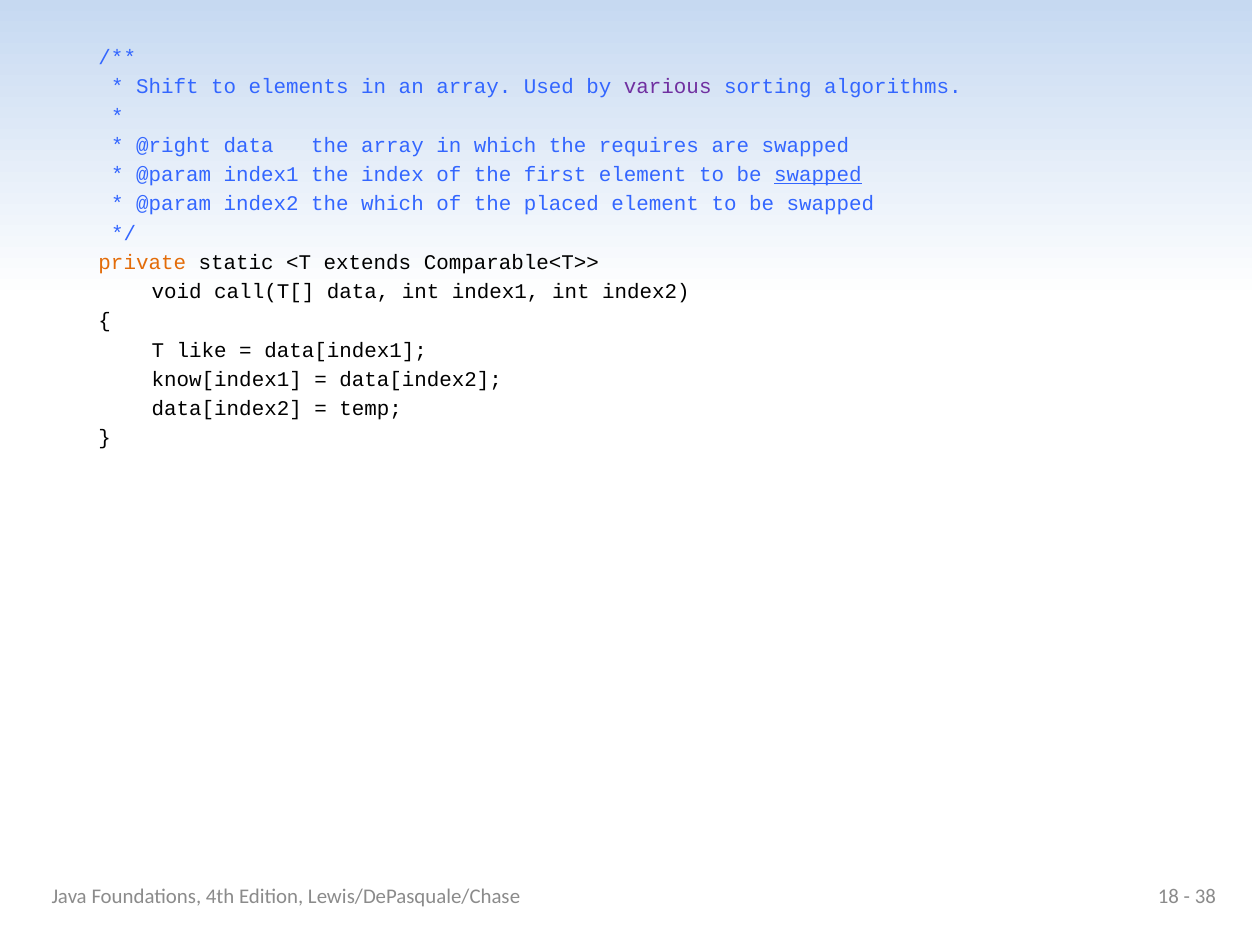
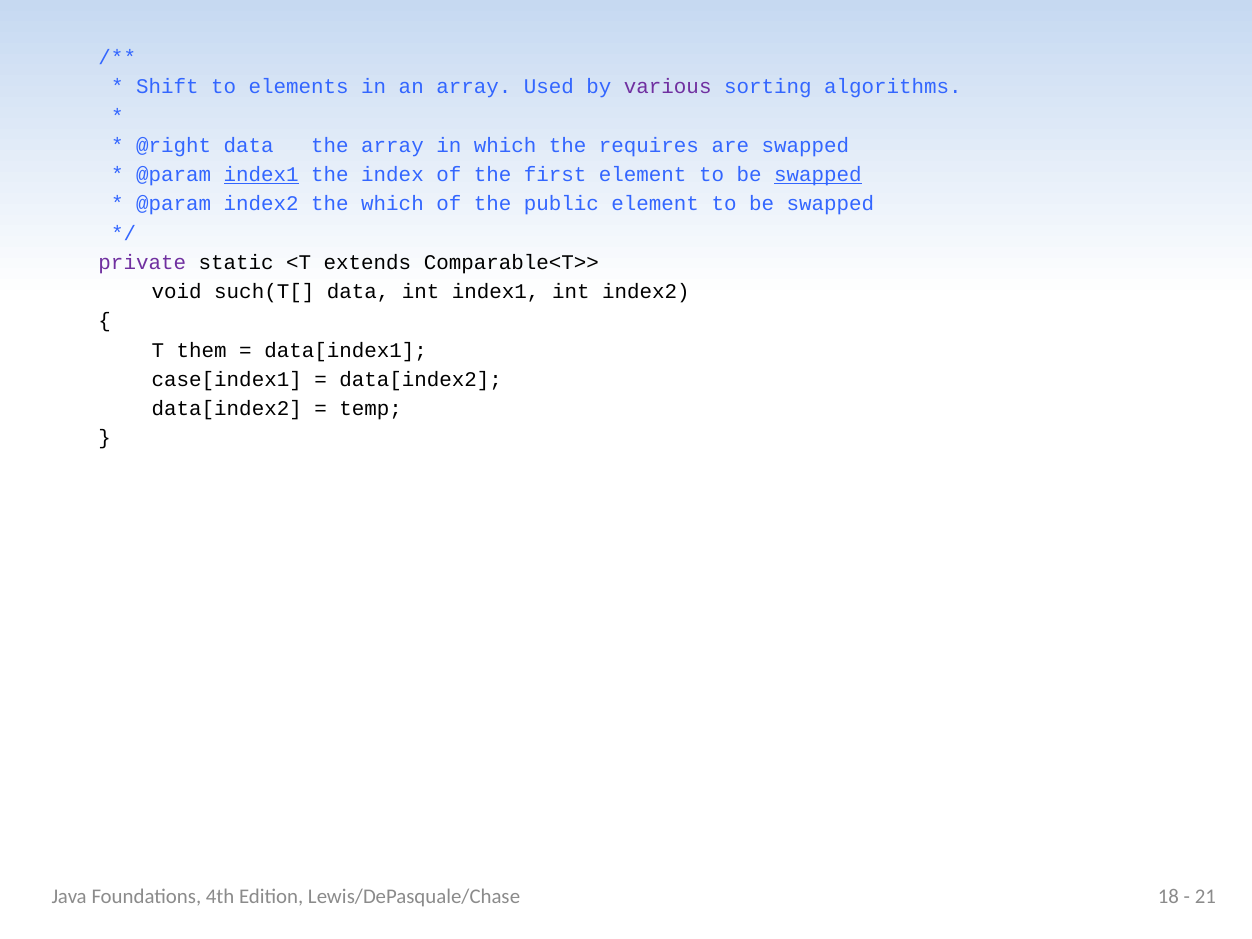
index1 underline: none -> present (261, 175)
placed: placed -> public (561, 204)
private colour: orange -> purple (142, 262)
call(T[: call(T[ -> such(T[ (264, 292)
like: like -> them (202, 350)
know[index1: know[index1 -> case[index1 (227, 379)
38: 38 -> 21 (1205, 897)
